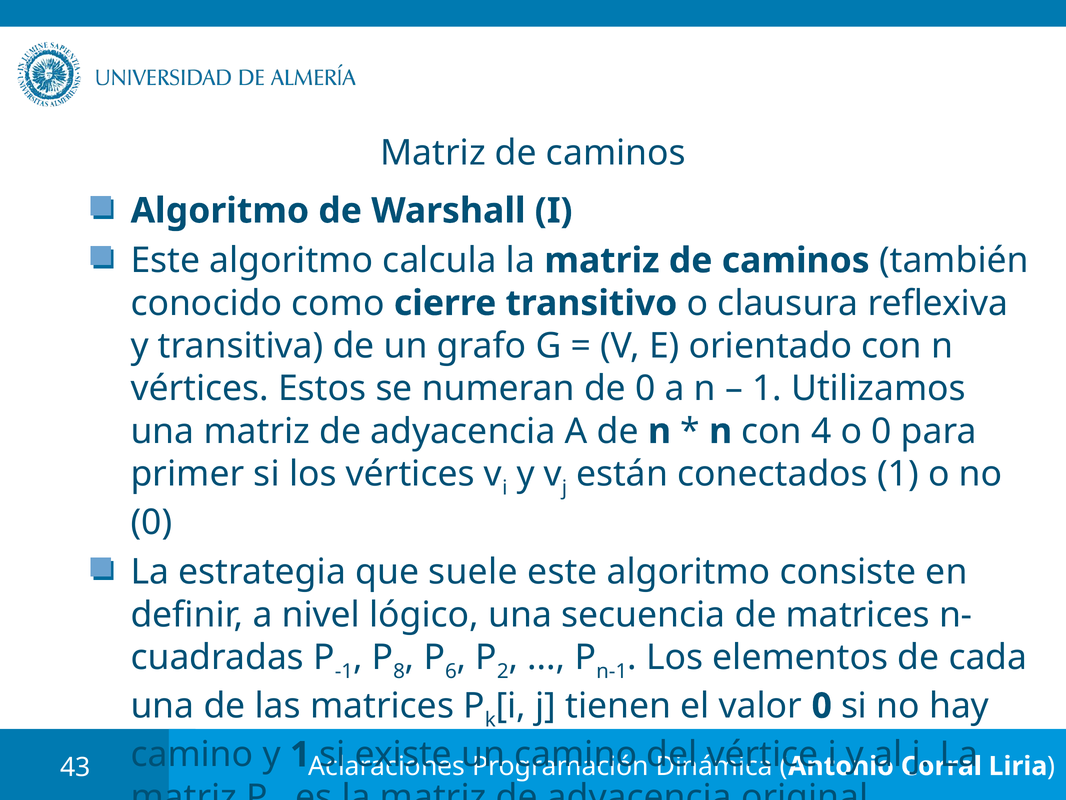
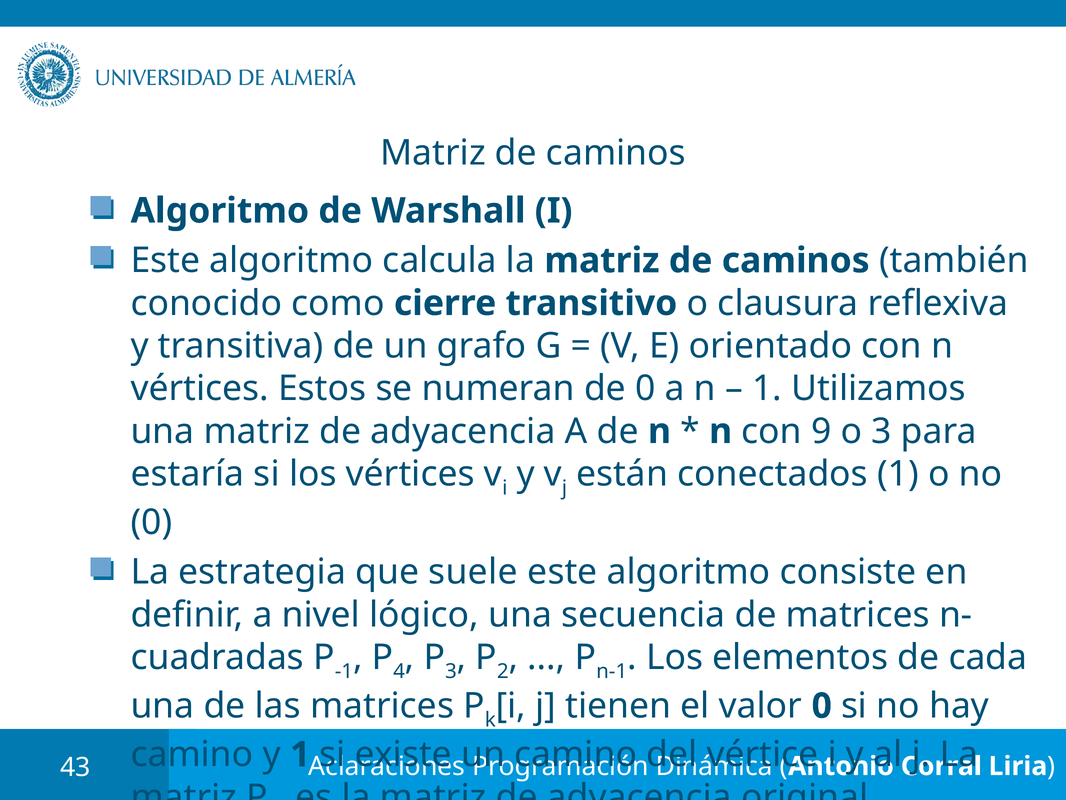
4: 4 -> 9 (821, 431)
o 0: 0 -> 3 (882, 431)
primer: primer -> estaría (187, 474)
8: 8 -> 4 (399, 671)
6: 6 -> 3 (451, 671)
